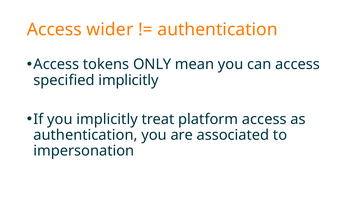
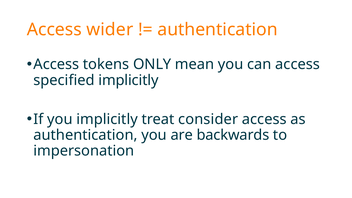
platform: platform -> consider (208, 119)
associated: associated -> backwards (233, 135)
